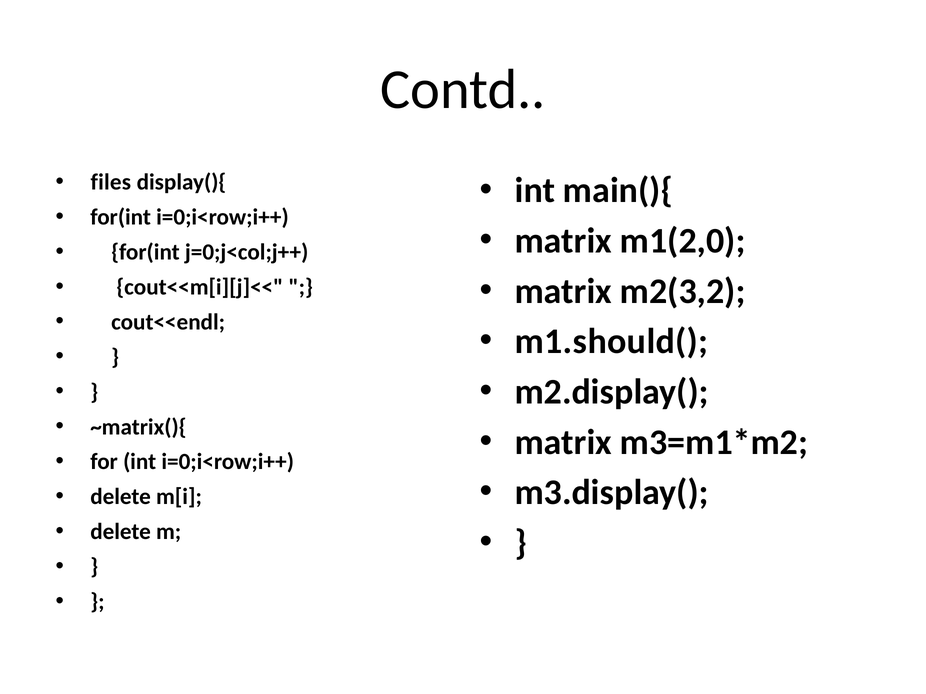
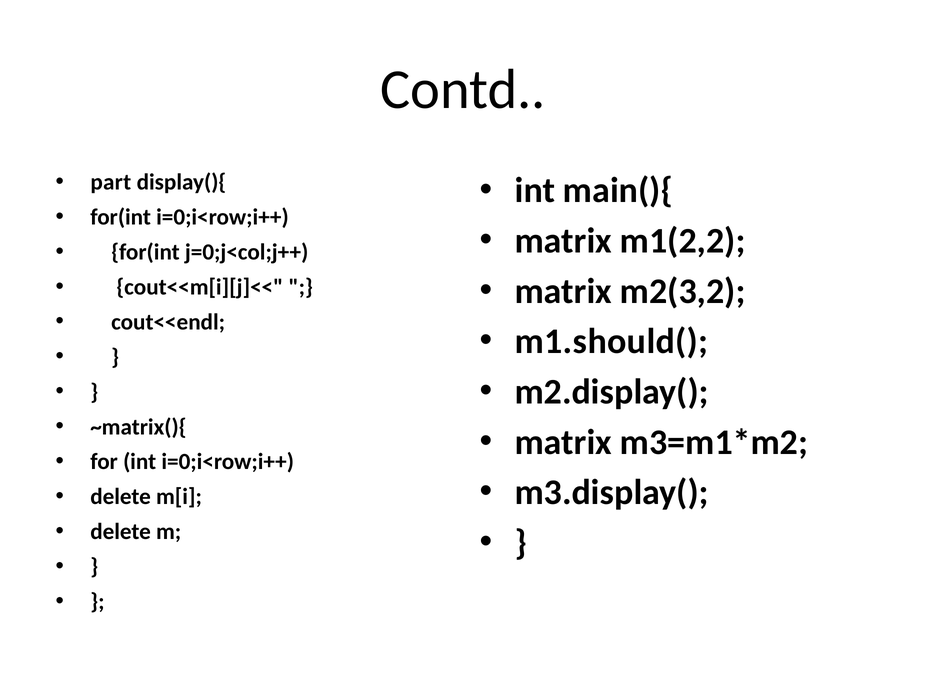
files: files -> part (111, 182)
m1(2,0: m1(2,0 -> m1(2,2 (683, 241)
